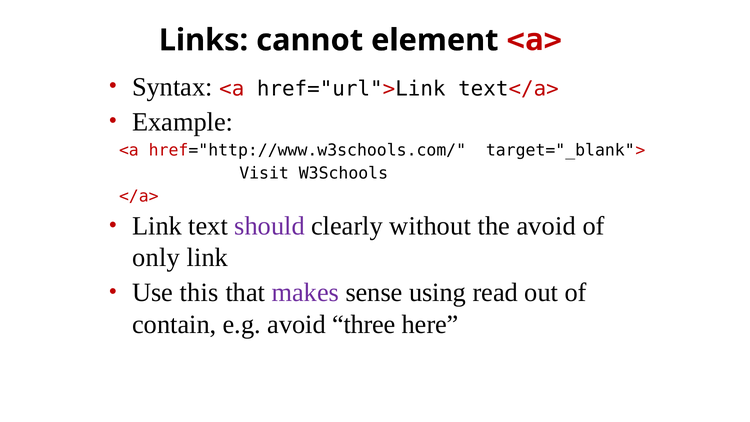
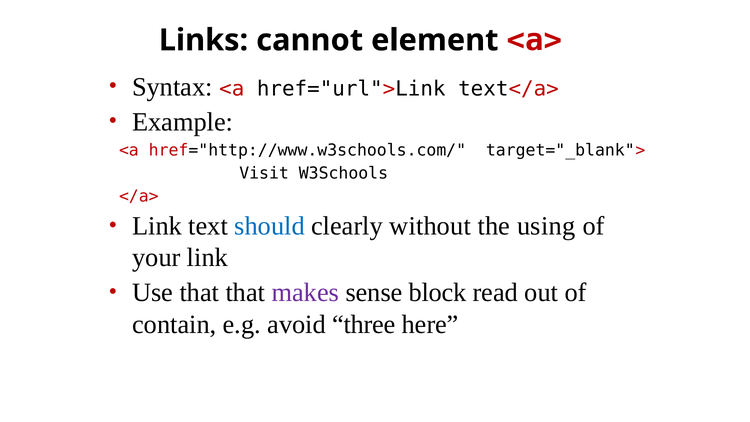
should colour: purple -> blue (270, 226)
the avoid: avoid -> using (546, 226)
only: only -> your (156, 258)
Use this: this -> that (199, 293)
using: using -> block (438, 293)
